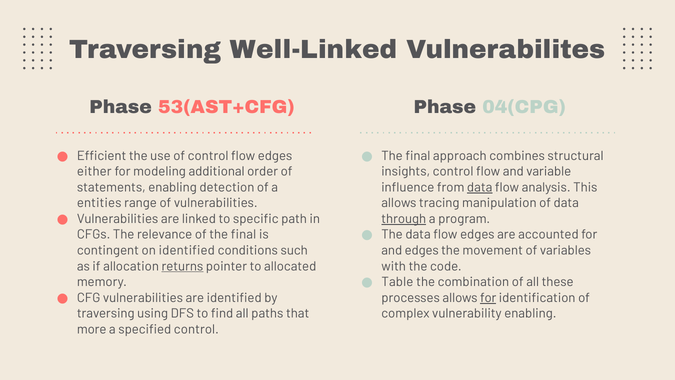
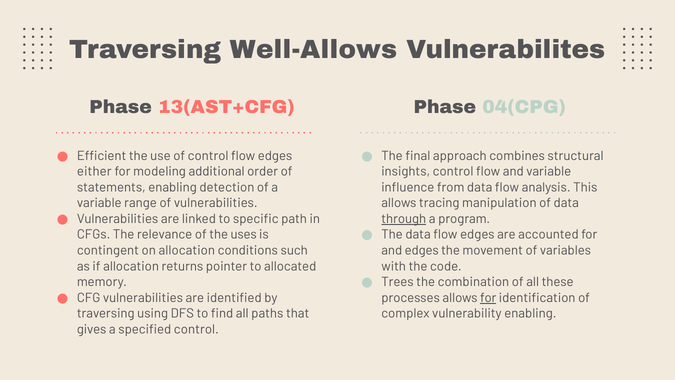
Well-Linked: Well-Linked -> Well-Allows (314, 50)
53(AST+CFG: 53(AST+CFG -> 13(AST+CFG (226, 107)
data underline: present -> none (480, 187)
entities: entities -> variable (99, 203)
of the final: final -> uses (244, 234)
on identified: identified -> allocation (187, 250)
returns underline: present -> none (182, 266)
Table: Table -> Trees (397, 282)
more: more -> gives (92, 329)
